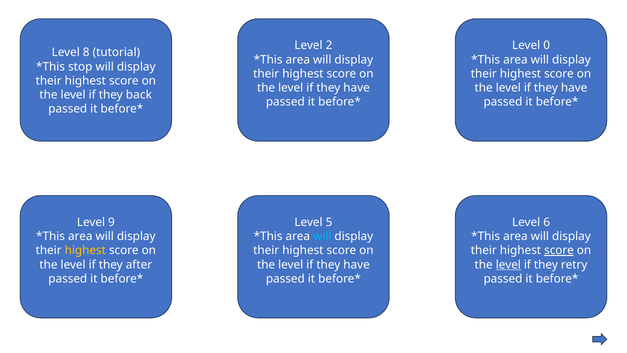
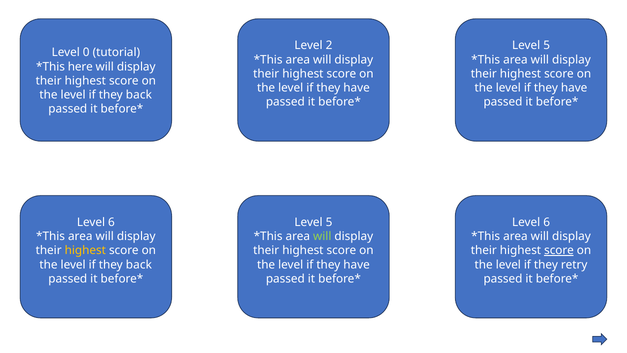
0: 0 -> 5 (547, 45)
8: 8 -> 0 (86, 53)
stop: stop -> here (80, 67)
9: 9 -> 6 (111, 222)
will colour: light blue -> light green (322, 236)
after: after -> back (139, 264)
level underline: present -> none (508, 264)
